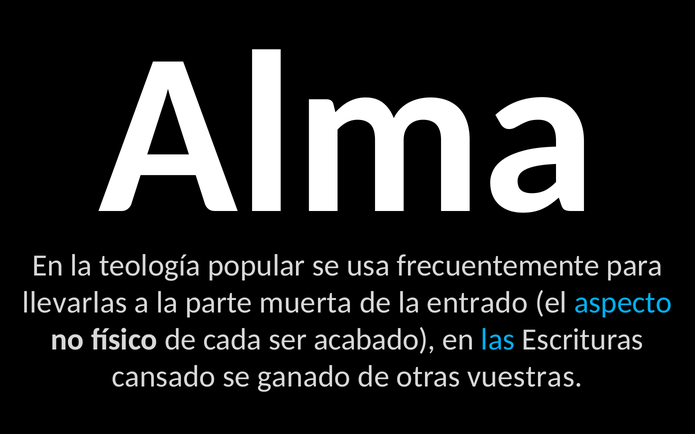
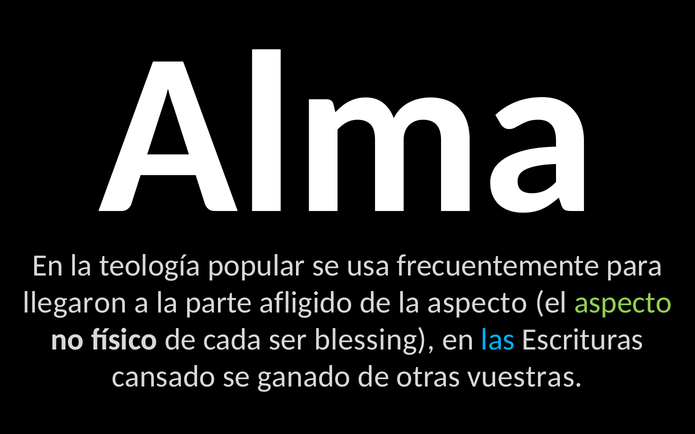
llevarlas: llevarlas -> llegaron (75, 303)
muerta: muerta -> afligido (306, 303)
la entrado: entrado -> aspecto (477, 303)
aspecto colour: light blue -> light green (623, 303)
acabado: acabado -> blessing (375, 340)
